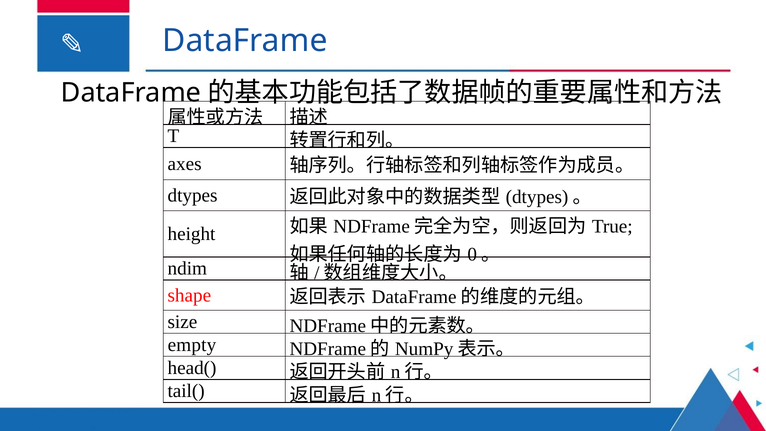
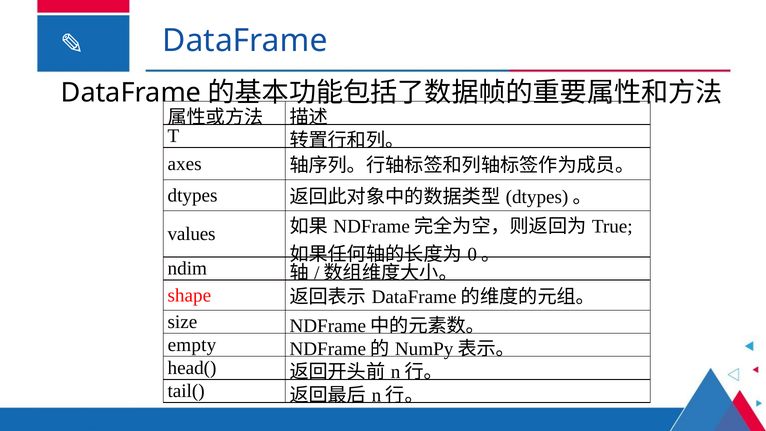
height: height -> values (192, 234)
